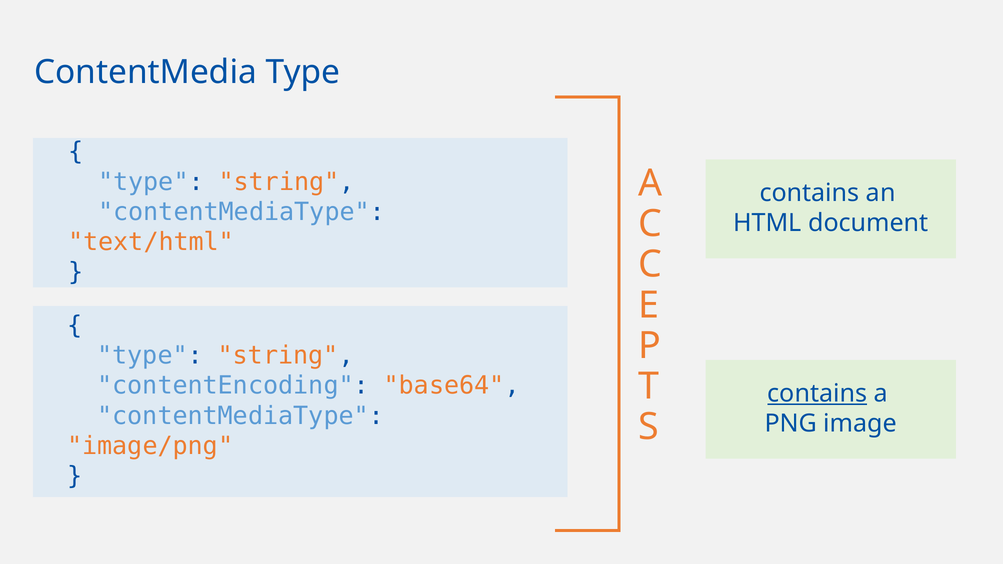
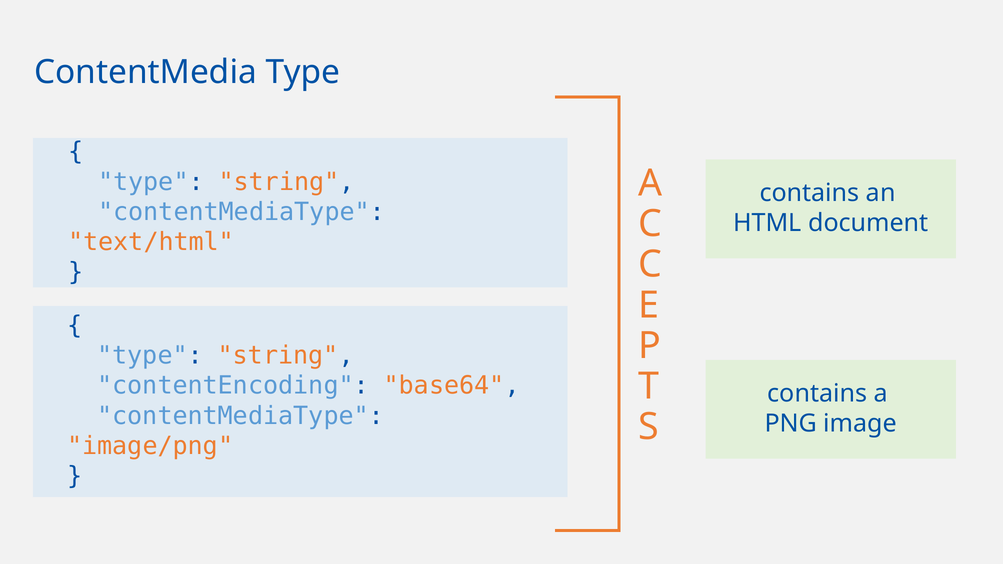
contains underline: present -> none (817, 394)
